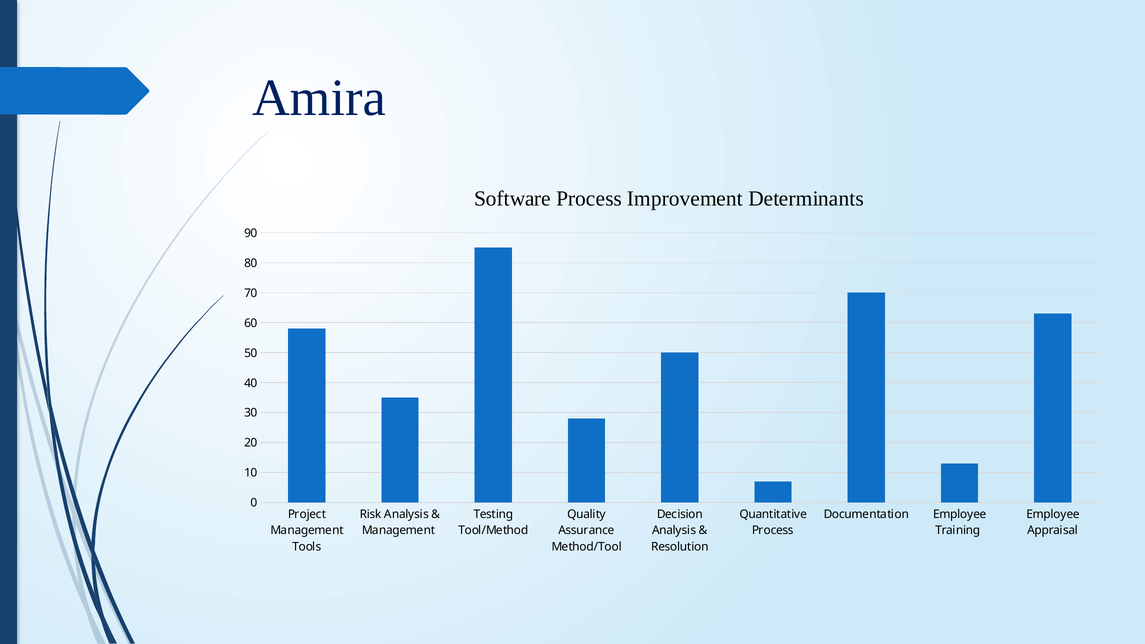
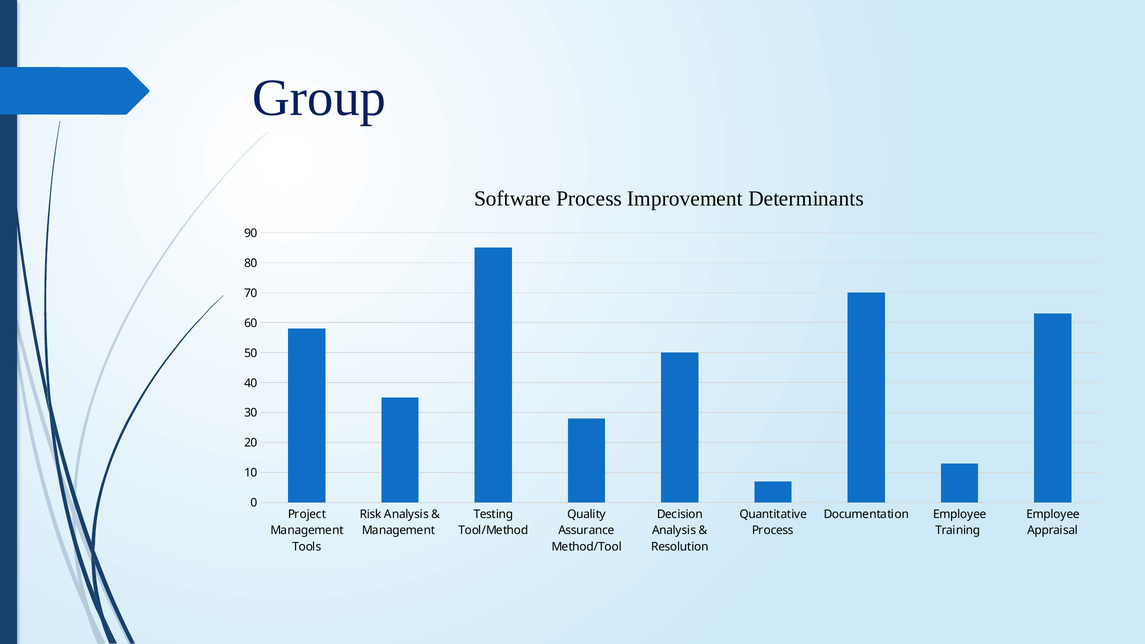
Amira: Amira -> Group (319, 98)
